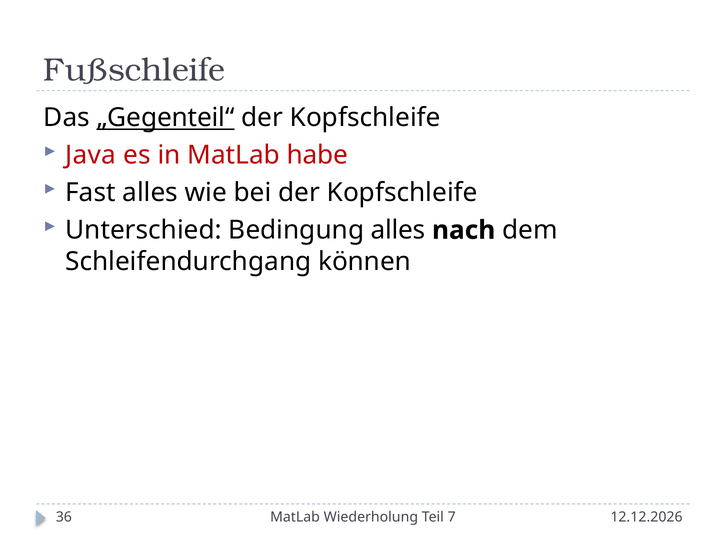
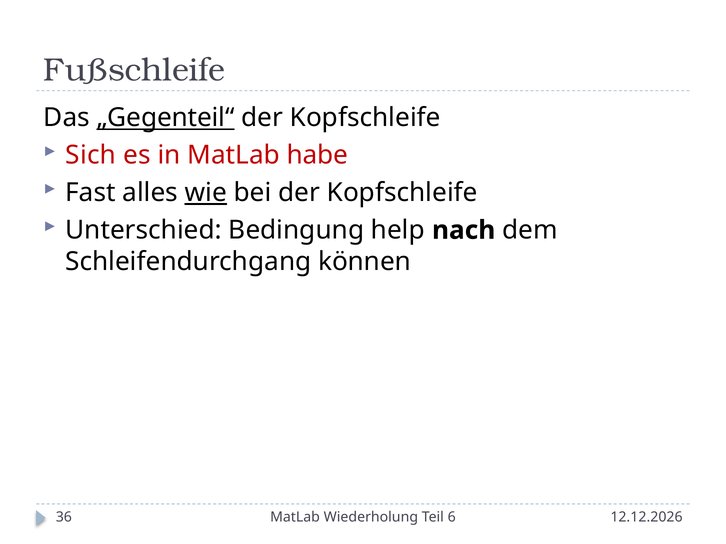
Java: Java -> Sich (91, 155)
wie underline: none -> present (206, 193)
Bedingung alles: alles -> help (398, 230)
7: 7 -> 6 (452, 518)
